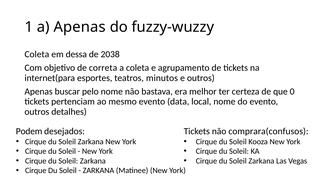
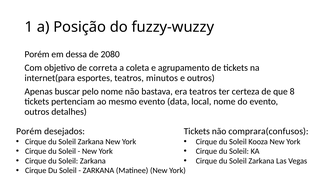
a Apenas: Apenas -> Posição (80, 27)
Coleta: Coleta -> Porém (37, 54)
2038: 2038 -> 2080 (110, 54)
era melhor: melhor -> teatros (203, 92)
0: 0 -> 8 (292, 92)
Podem: Podem -> Porém (29, 131)
